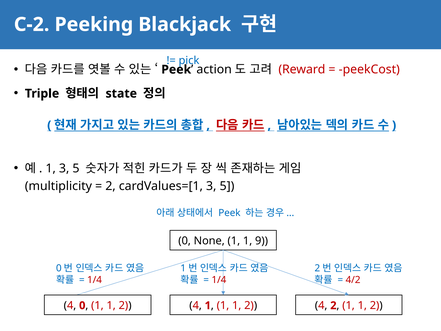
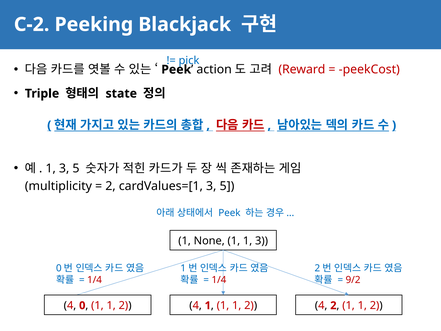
0: 0 -> 1 (185, 241)
1 1 9: 9 -> 3 (262, 241)
4/2: 4/2 -> 9/2 (353, 280)
